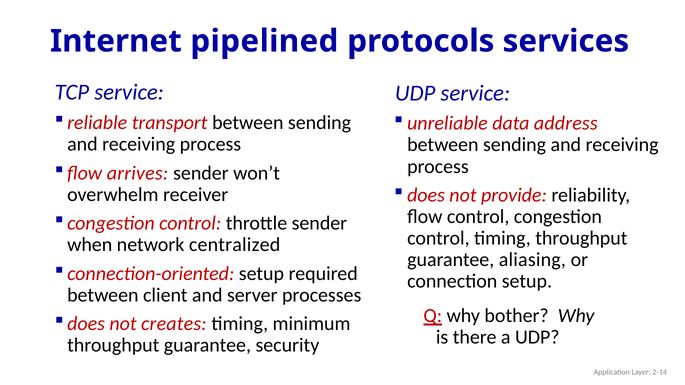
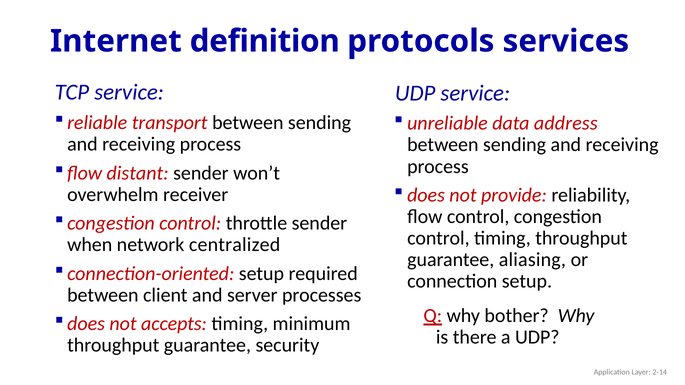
pipelined: pipelined -> definition (265, 41)
arrives: arrives -> distant (138, 173)
creates: creates -> accepts (174, 324)
